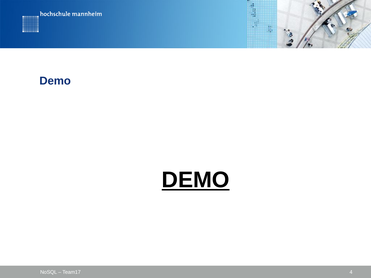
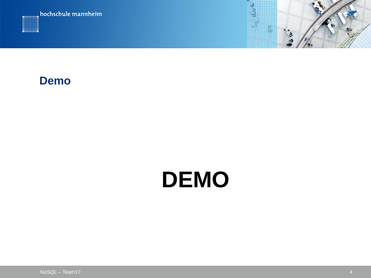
DEMO underline: present -> none (196, 180)
